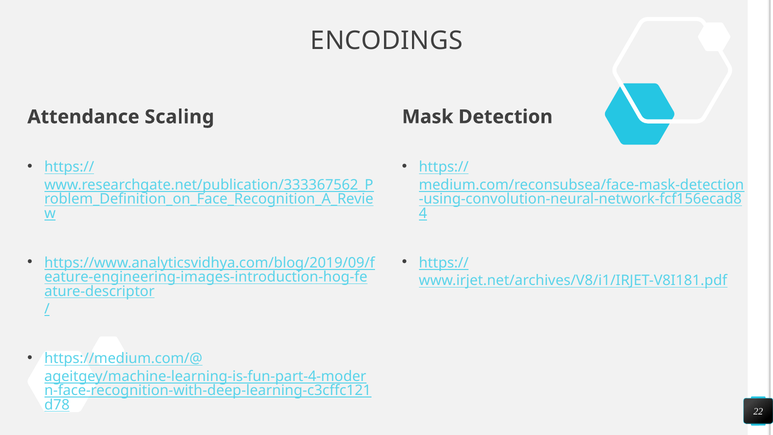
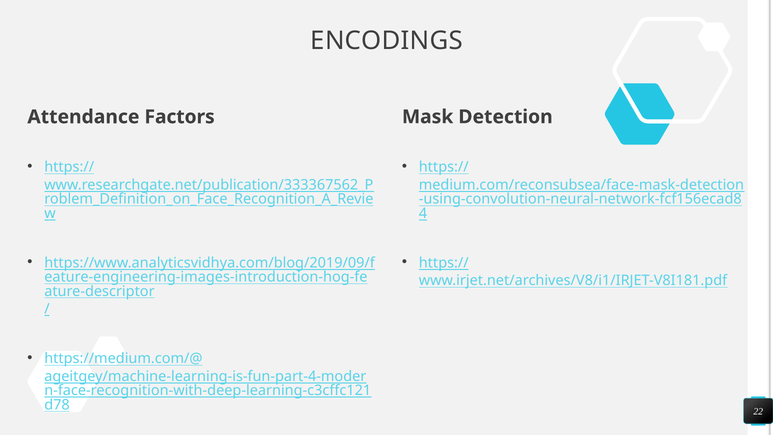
Scaling: Scaling -> Factors (180, 117)
